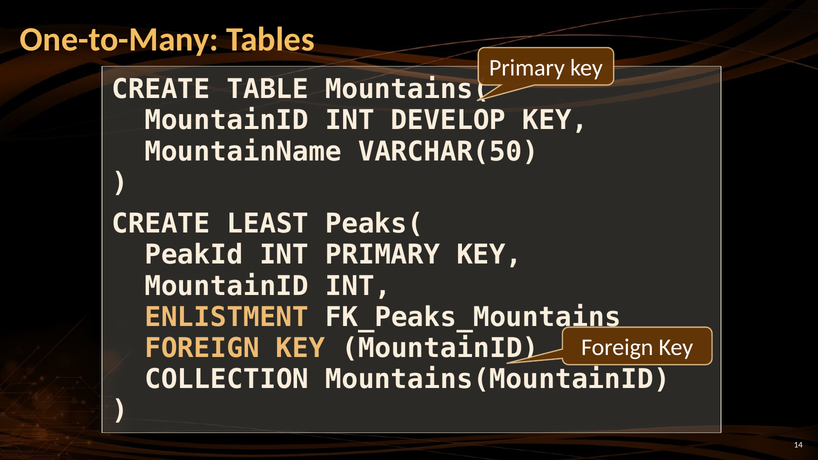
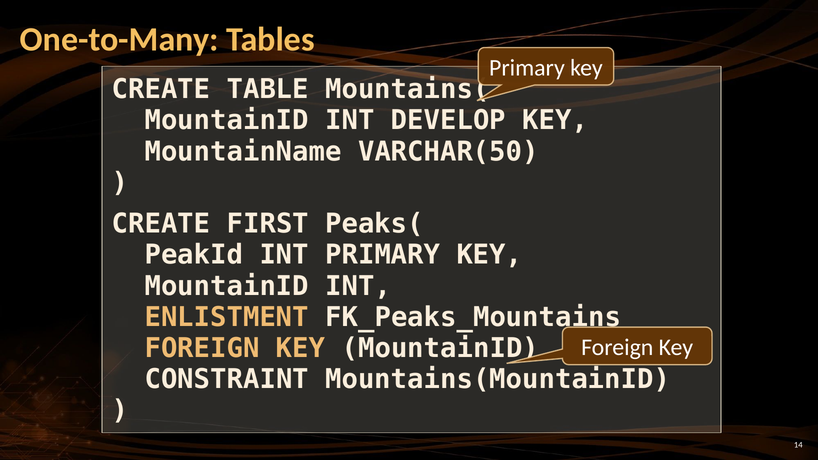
LEAST: LEAST -> FIRST (268, 224)
COLLECTION: COLLECTION -> CONSTRAINT (227, 379)
